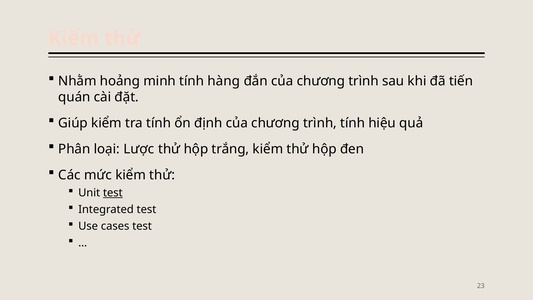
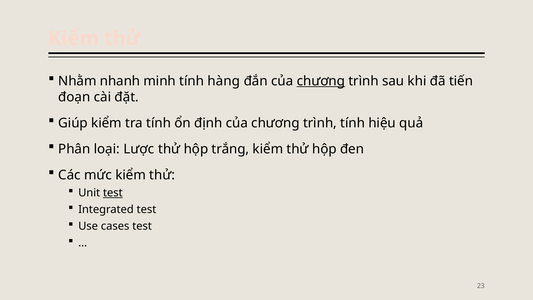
hoảng: hoảng -> nhanh (120, 81)
chương underline: none -> present (321, 81)
quán: quán -> đoạn (74, 97)
